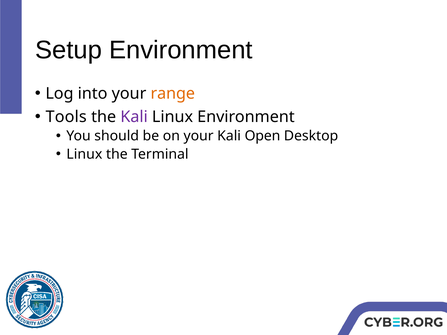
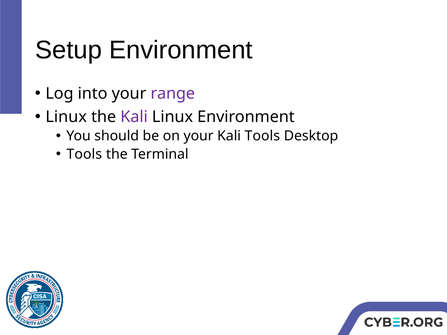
range colour: orange -> purple (173, 94)
Tools: Tools -> Linux (66, 117)
Kali Open: Open -> Tools (262, 136)
Linux: Linux -> Tools (84, 154)
